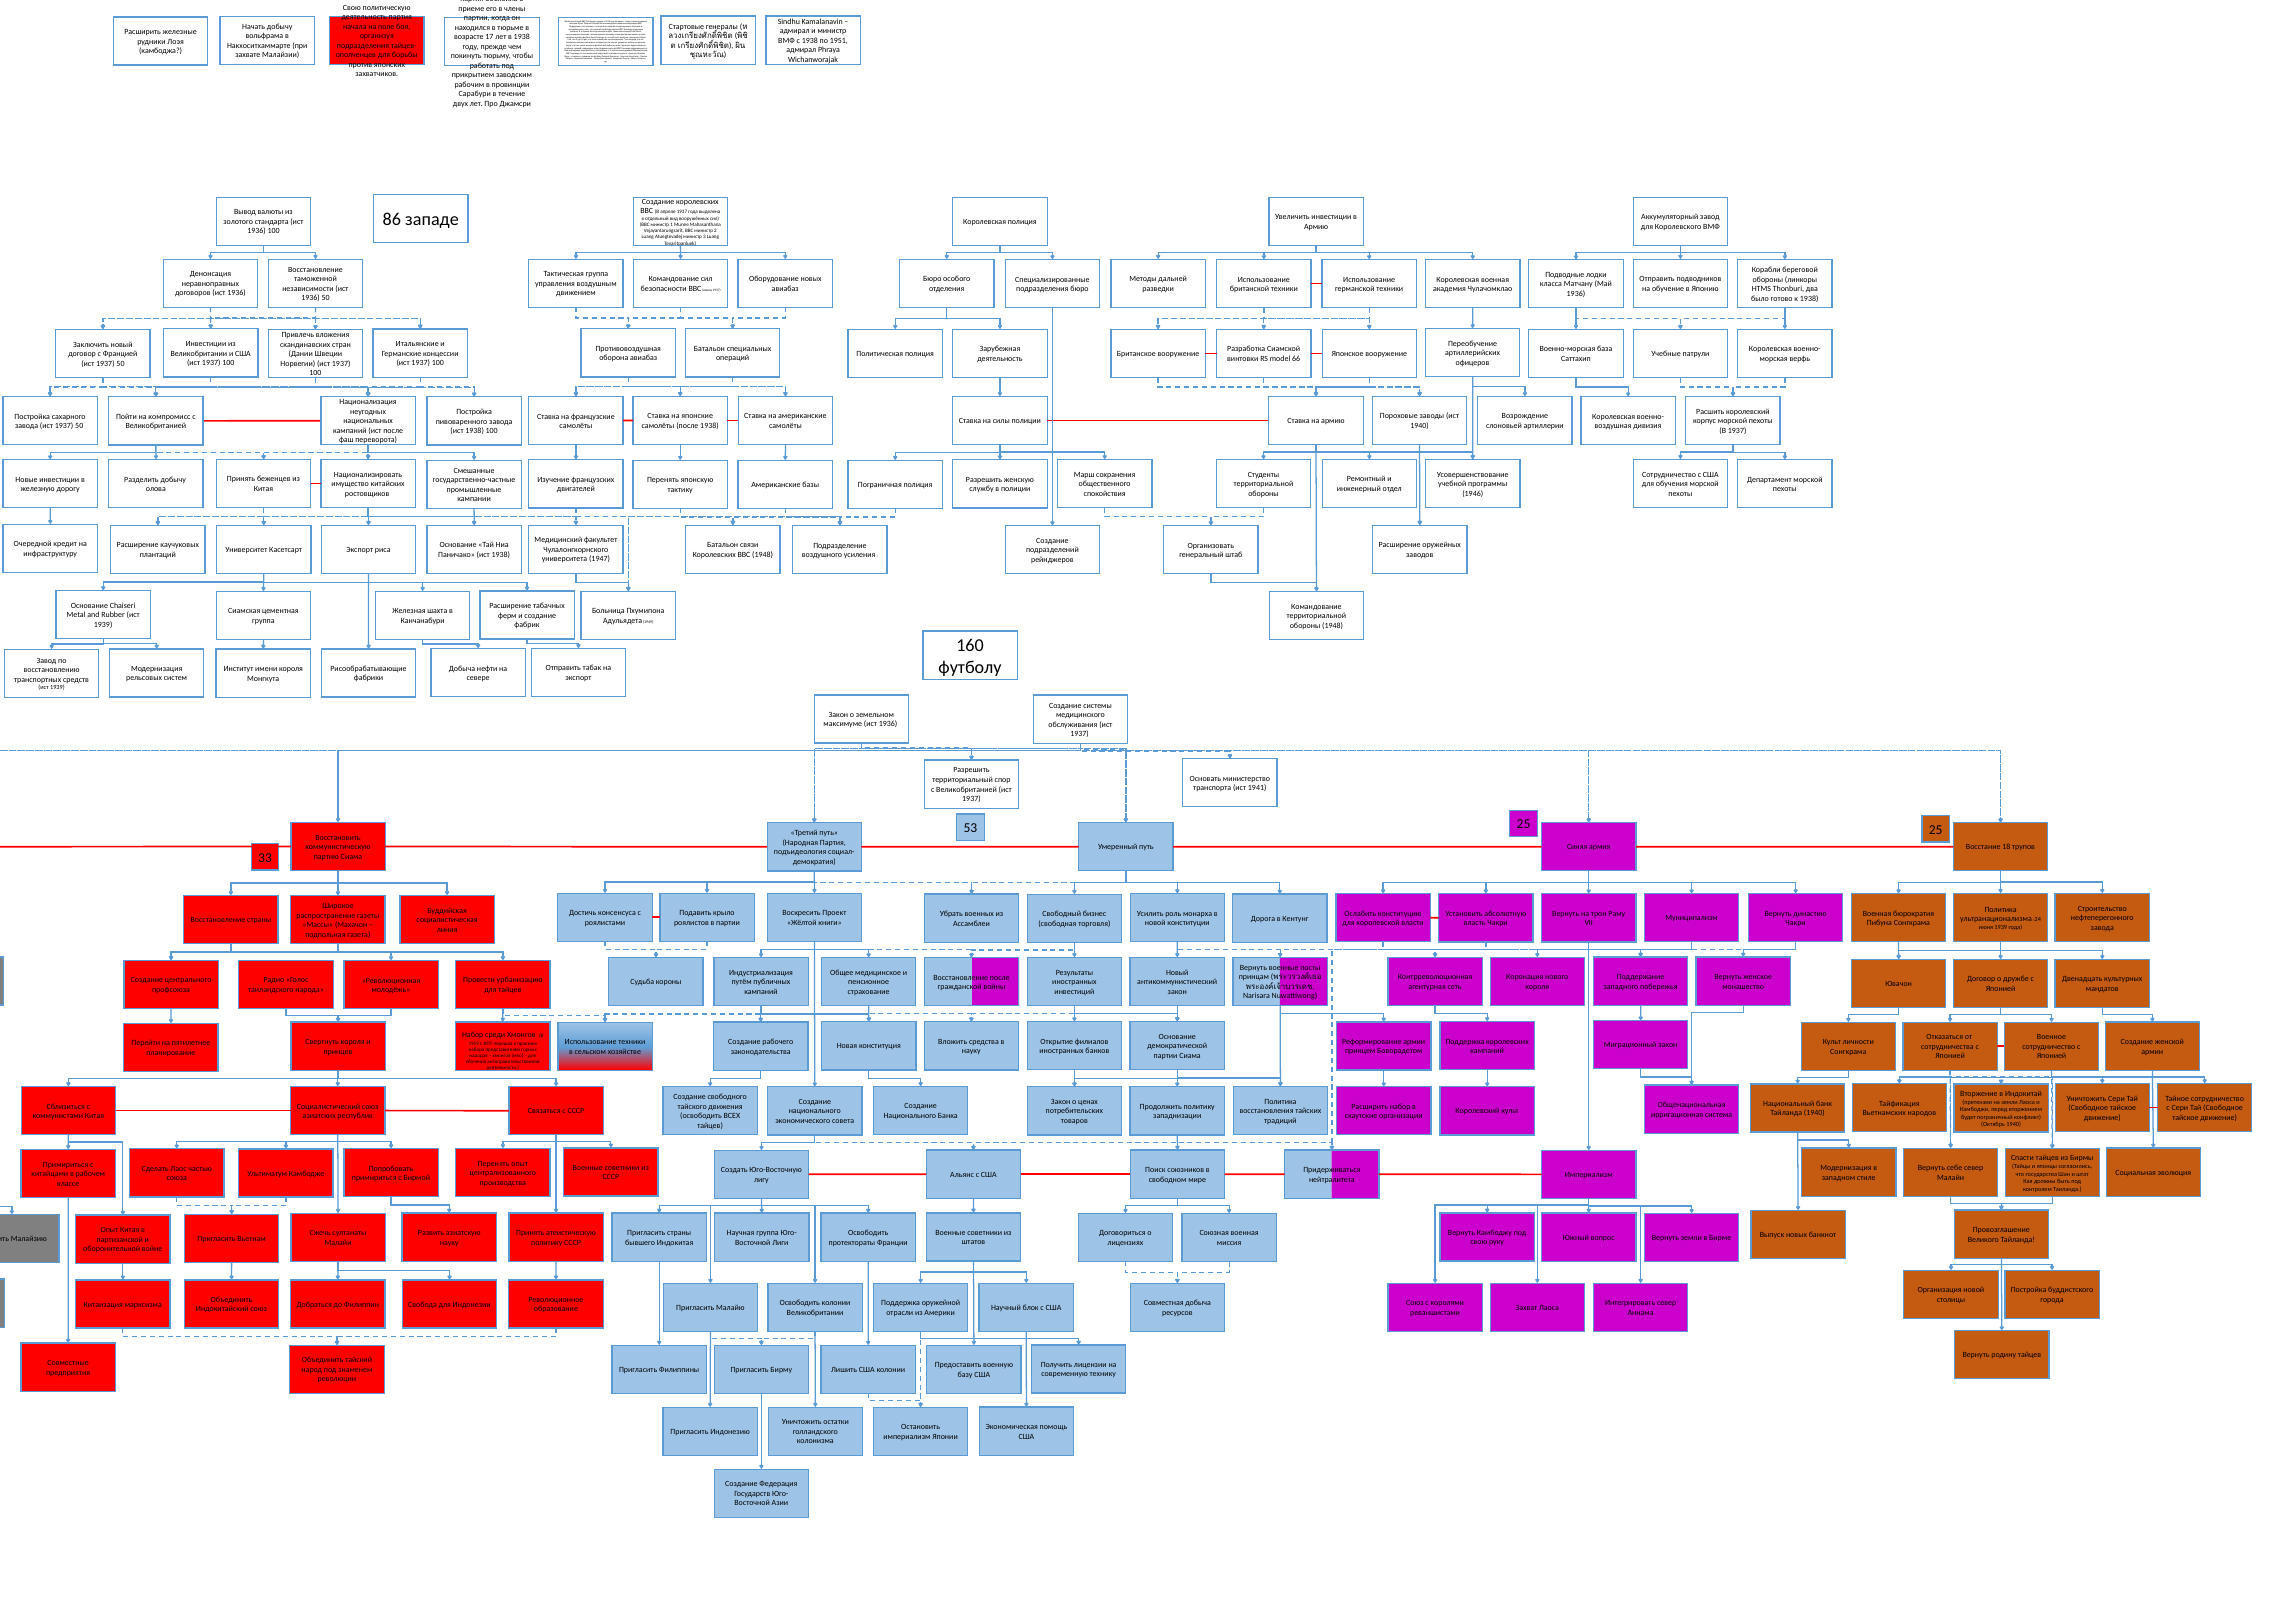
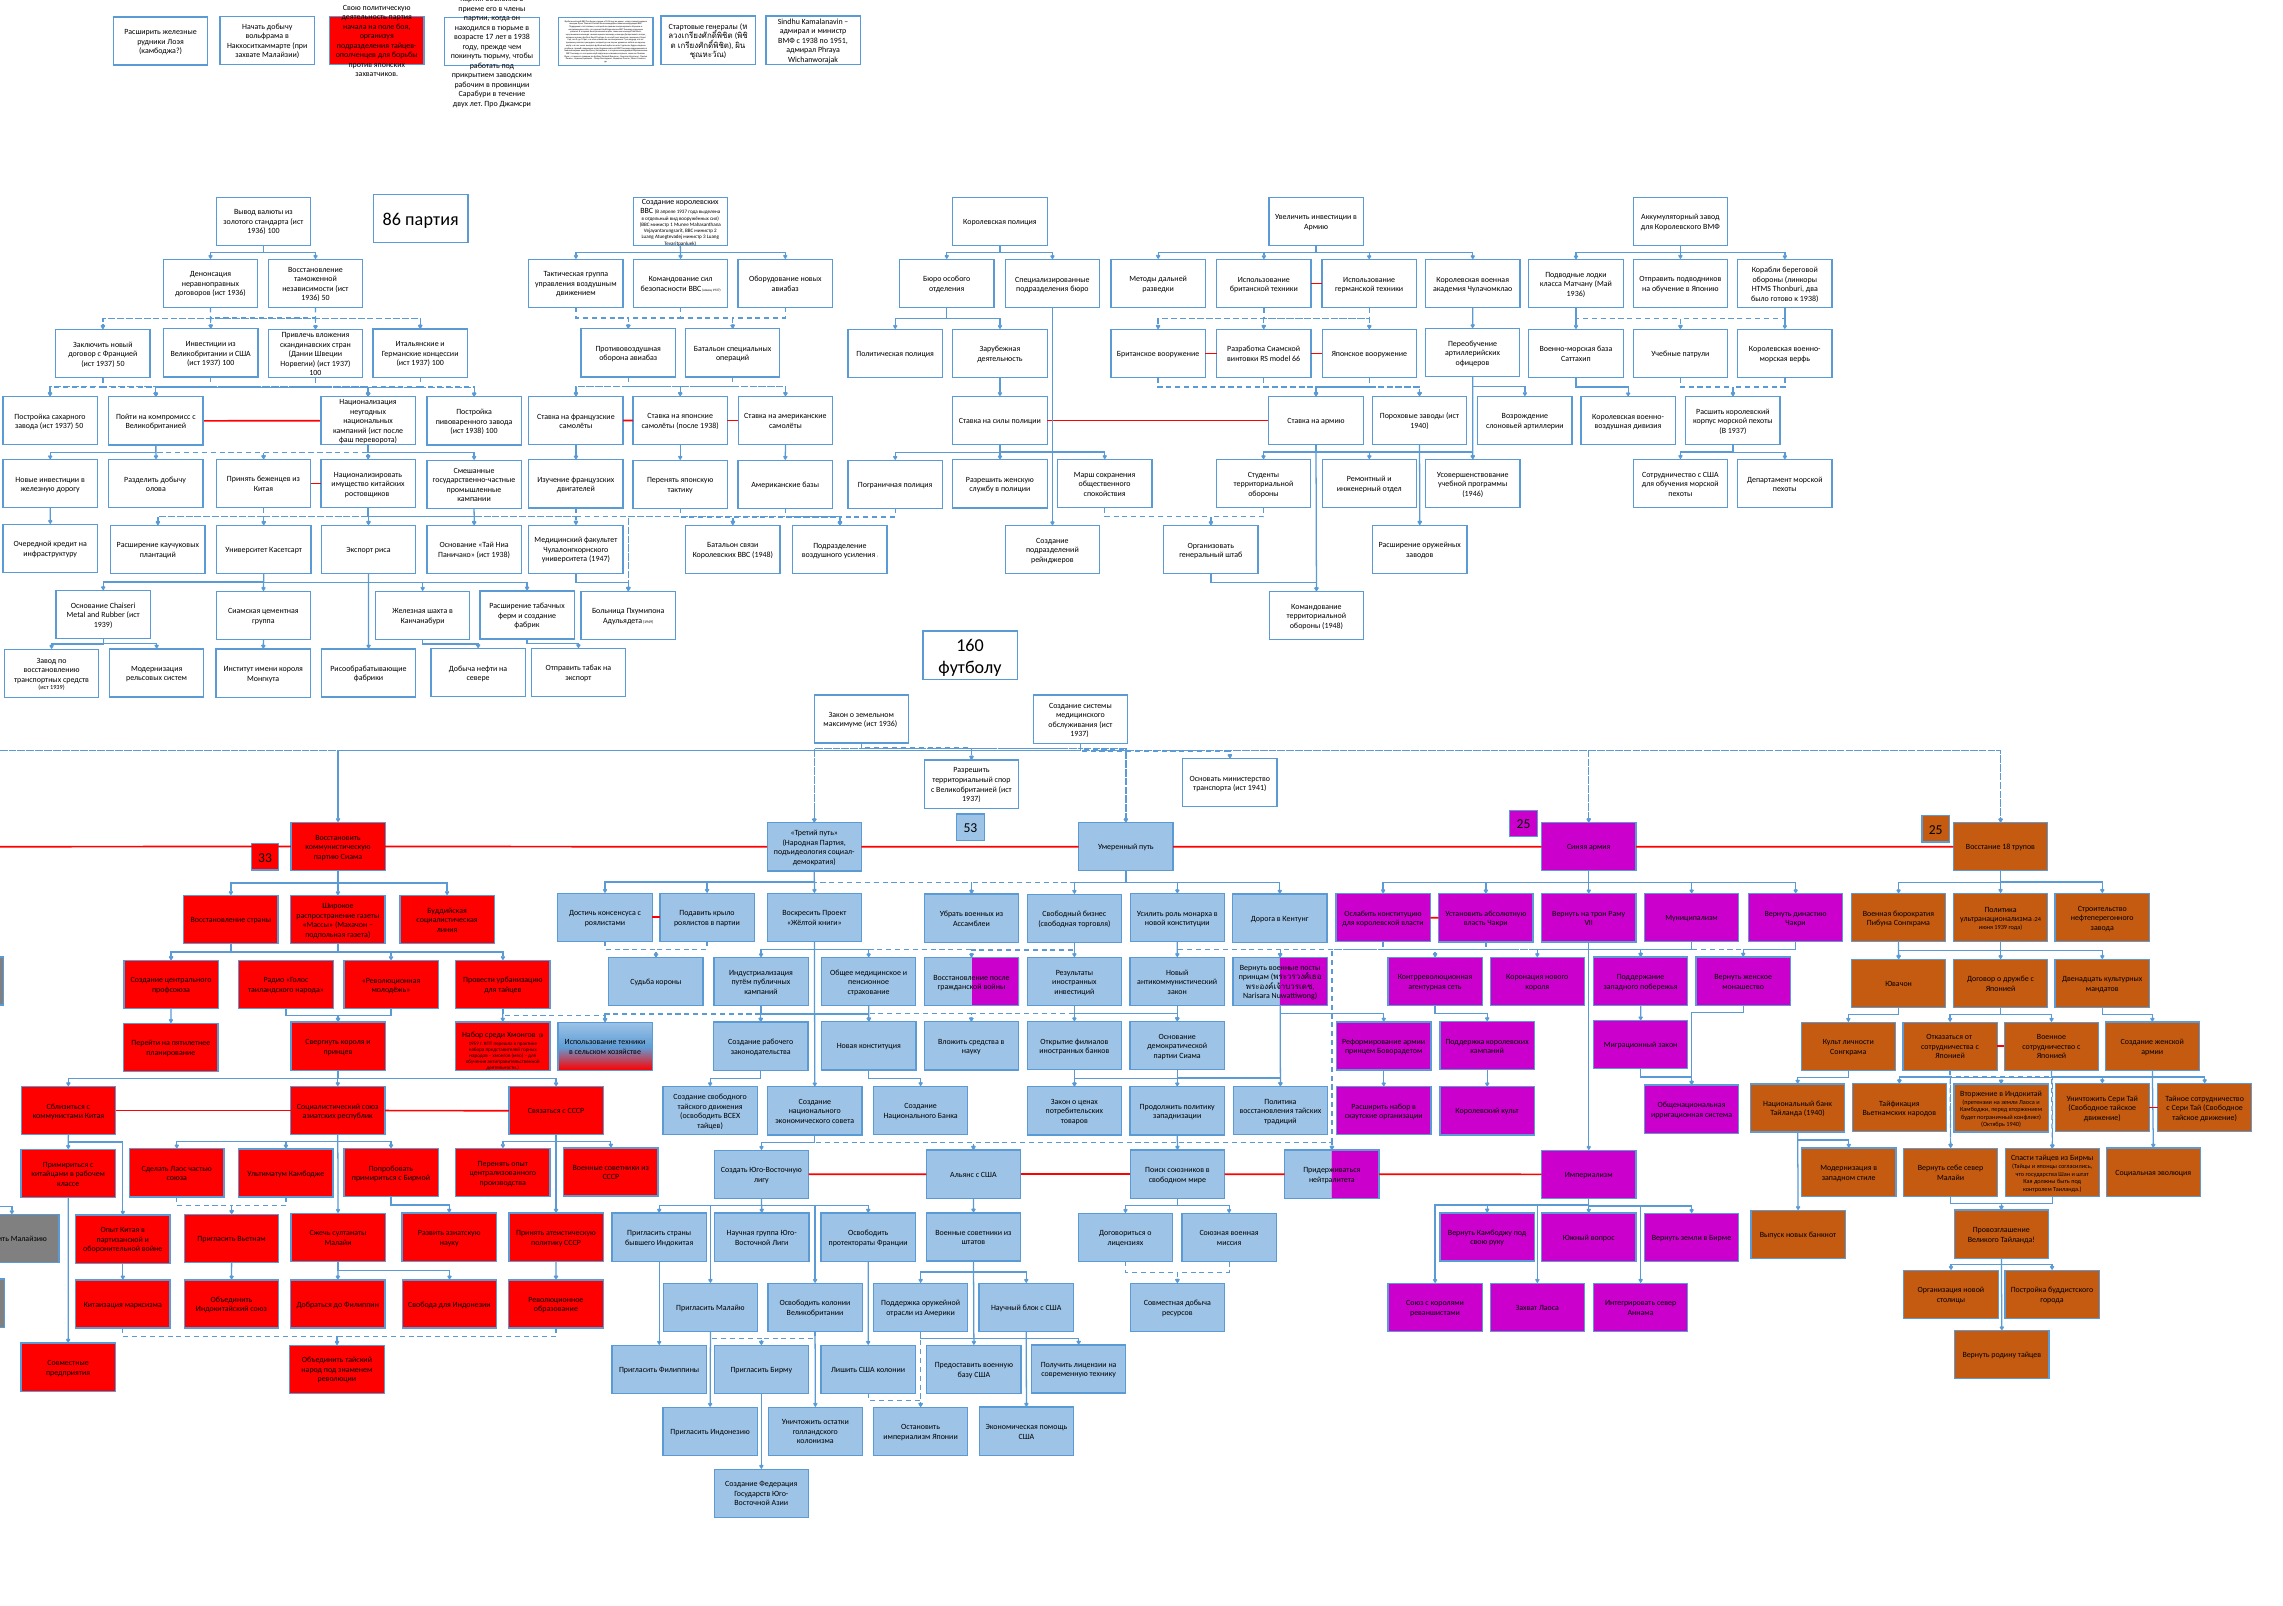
86 западе: западе -> партия (432, 220)
